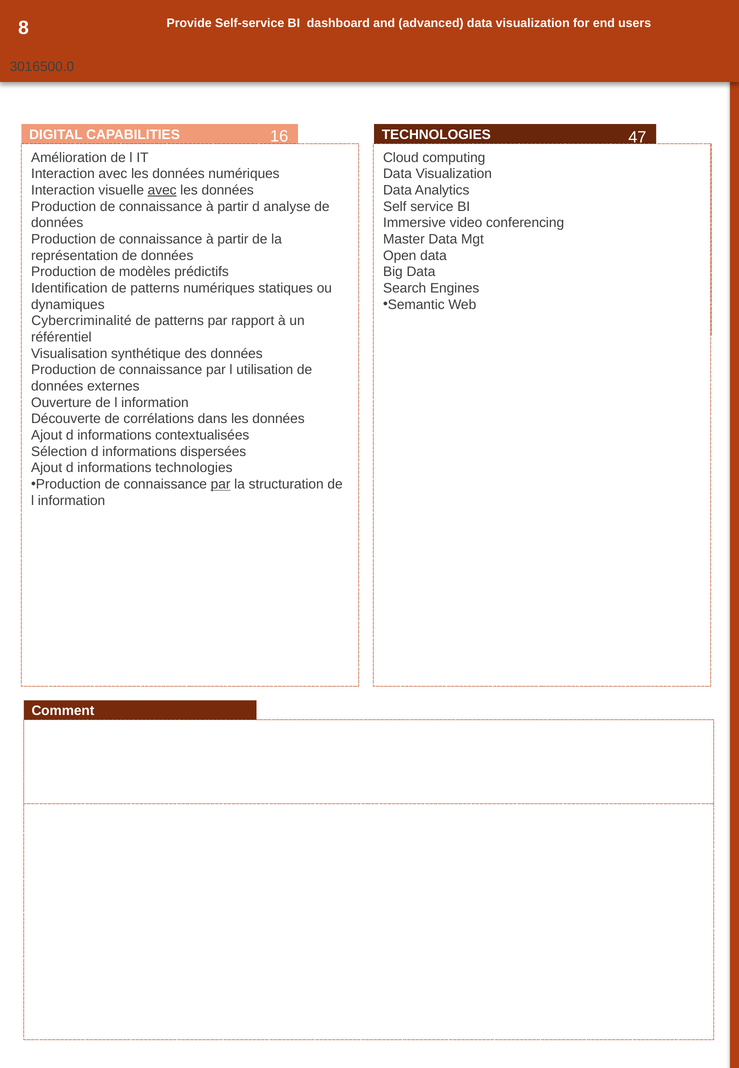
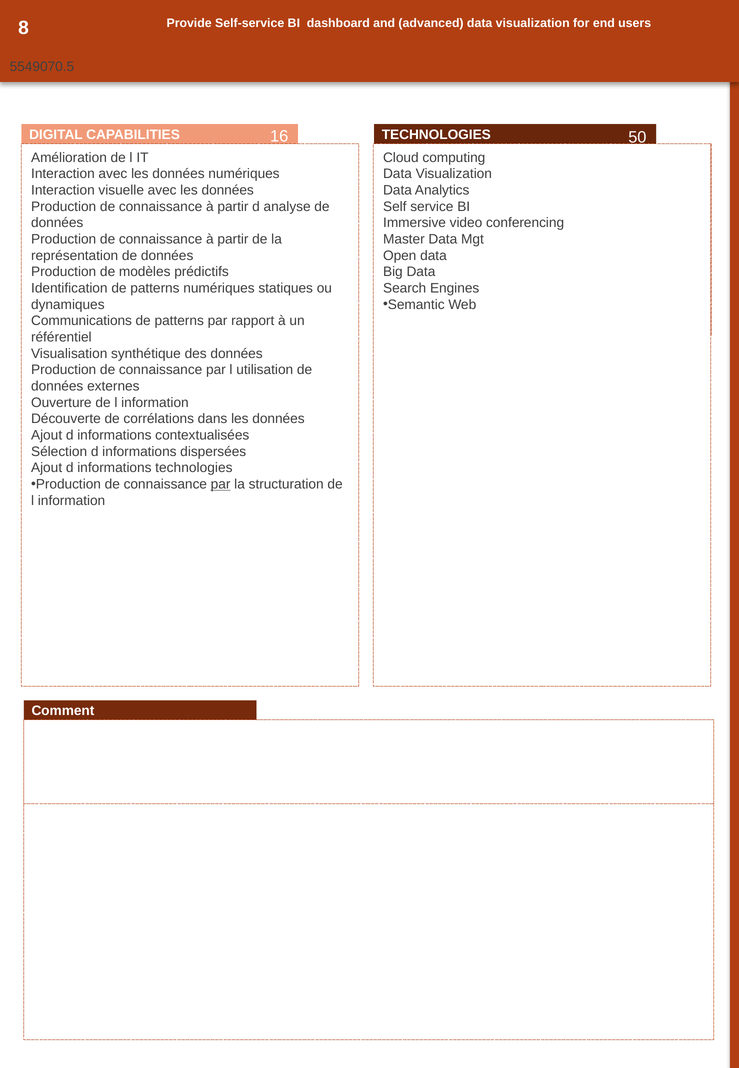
3016500.0: 3016500.0 -> 5549070.5 (42, 67)
47: 47 -> 50 (637, 137)
avec underline: present -> none (162, 190)
Cybercriminalité: Cybercriminalité -> Communications (82, 321)
